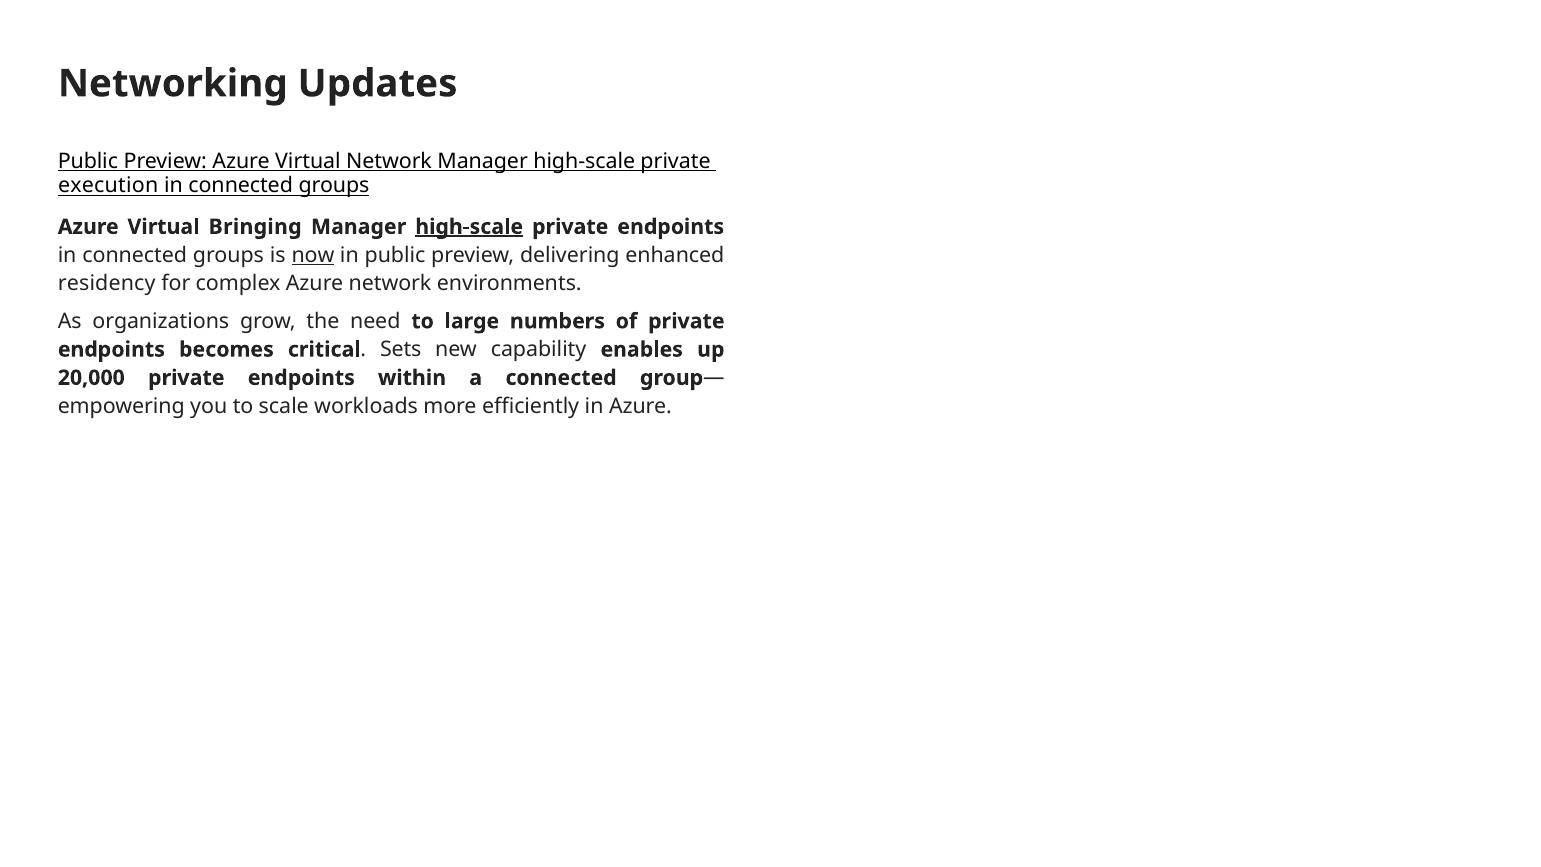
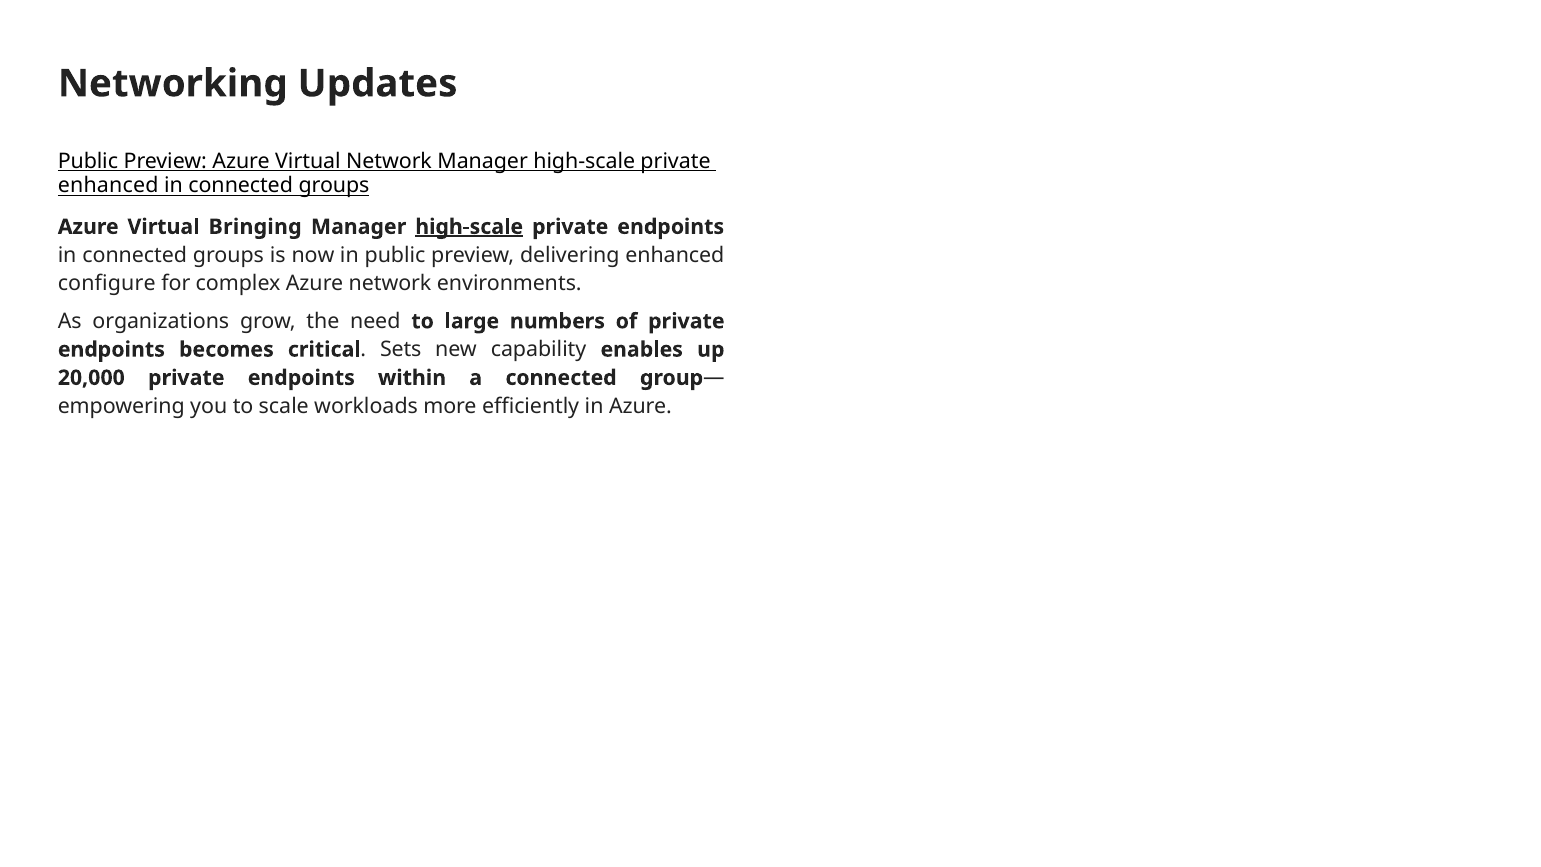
execution: execution -> enhanced (108, 186)
now underline: present -> none (313, 255)
residency: residency -> configure (107, 283)
